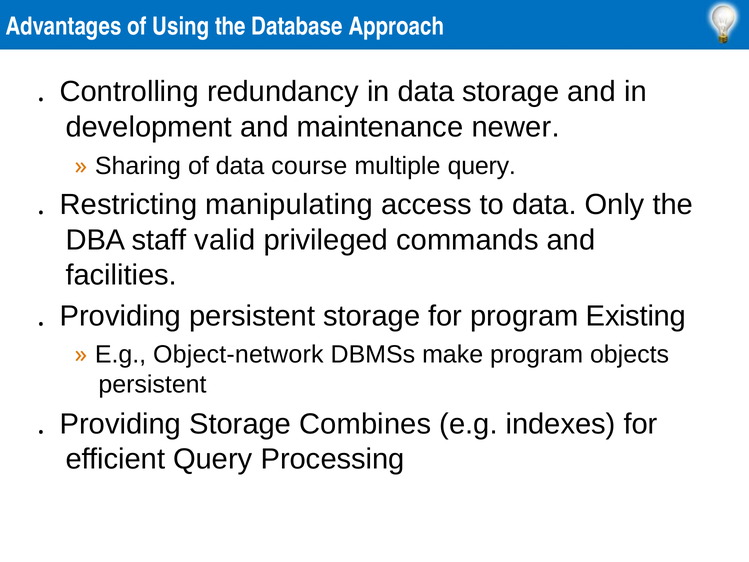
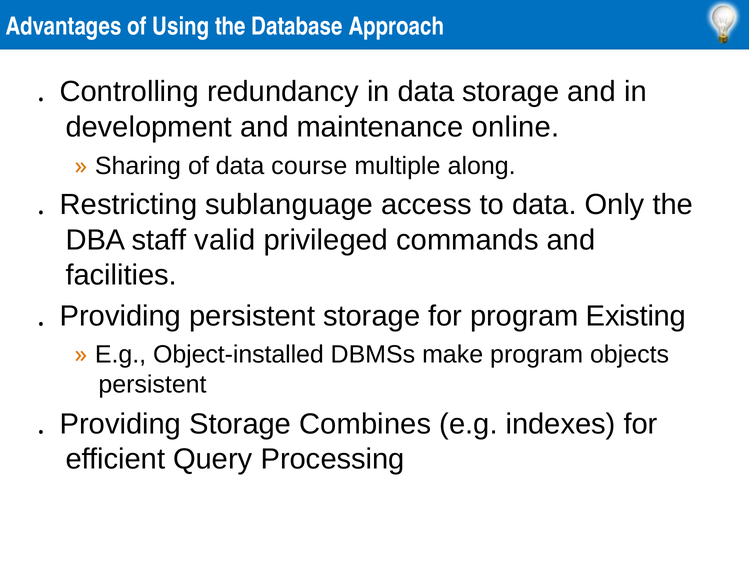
newer: newer -> online (516, 127)
multiple query: query -> along (482, 166)
manipulating: manipulating -> sublanguage (289, 204)
Object-network: Object-network -> Object-installed (238, 355)
